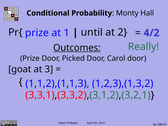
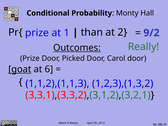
until: until -> than (92, 32)
4/2: 4/2 -> 9/2 (151, 33)
goat underline: none -> present (20, 69)
3: 3 -> 6 (49, 69)
